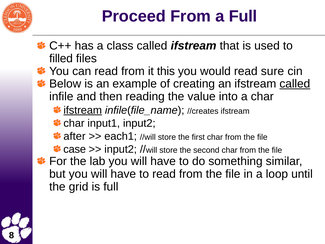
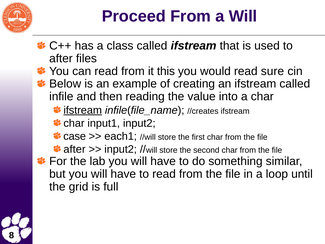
a Full: Full -> Will (243, 16)
filled: filled -> after (61, 58)
called underline: present -> none (295, 84)
after: after -> case (75, 136)
case: case -> after (75, 149)
